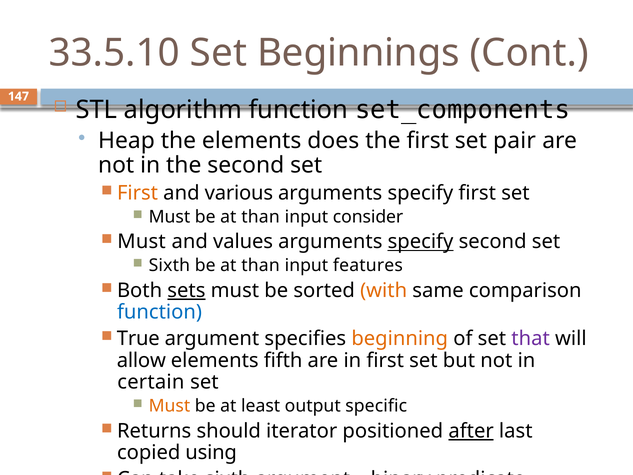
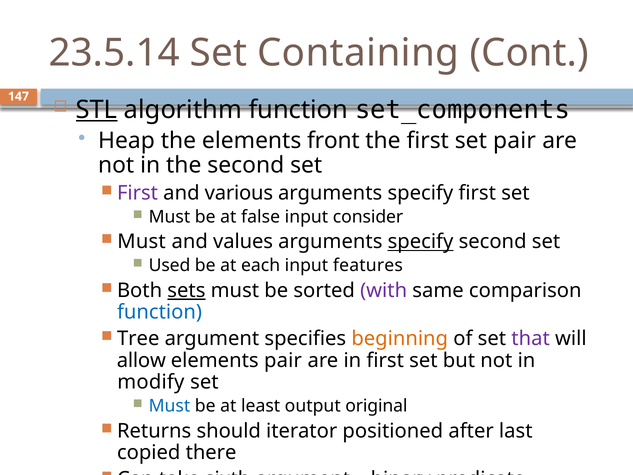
33.5.10: 33.5.10 -> 23.5.14 (114, 53)
Beginnings: Beginnings -> Containing (358, 53)
STL underline: none -> present (97, 110)
does: does -> front (333, 141)
First colour: orange -> purple (138, 193)
Must be at than: than -> false (261, 217)
Sixth: Sixth -> Used (170, 266)
than: than -> each (261, 266)
with colour: orange -> purple (384, 290)
True: True -> Tree (138, 338)
elements fifth: fifth -> pair (283, 360)
certain: certain -> modify (151, 382)
Must colour: orange -> blue (169, 406)
output specific: specific -> original (376, 406)
after underline: present -> none (471, 431)
using: using -> there (211, 453)
